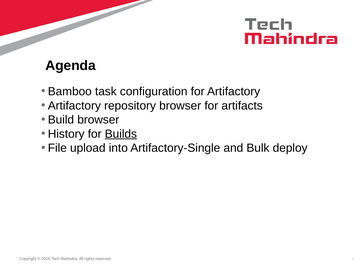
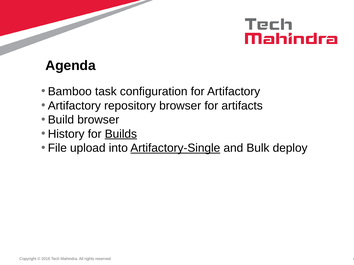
Artifactory-Single underline: none -> present (175, 148)
